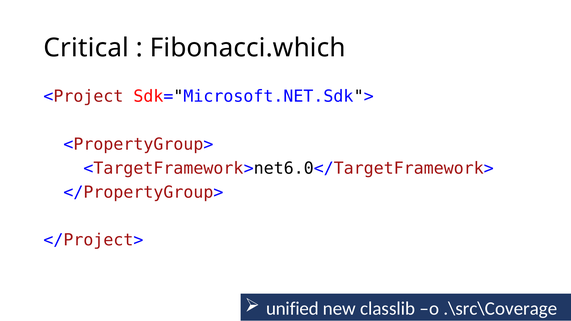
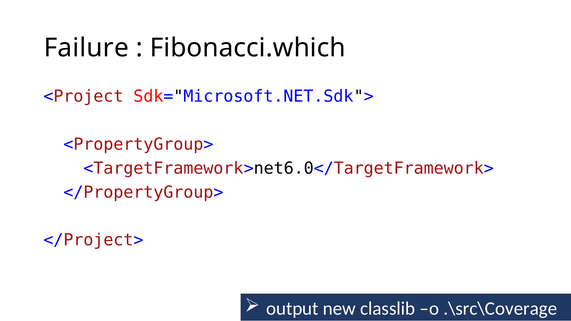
Critical: Critical -> Failure (86, 48)
unified: unified -> output (292, 309)
